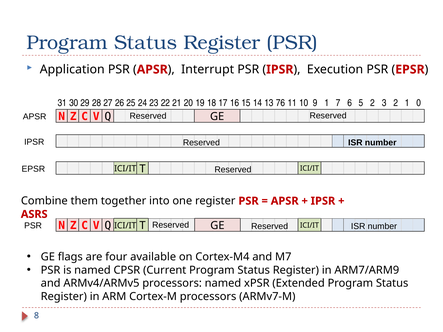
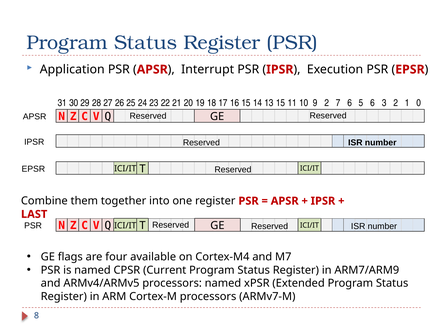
76: 76 -> 15 (280, 103)
9 1: 1 -> 2 (327, 103)
5 2: 2 -> 6 (372, 103)
ASRS: ASRS -> LAST (34, 214)
